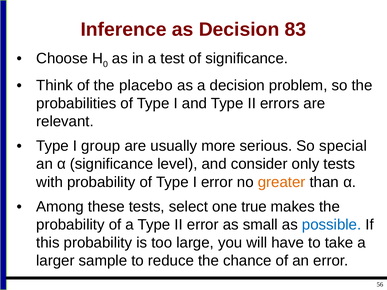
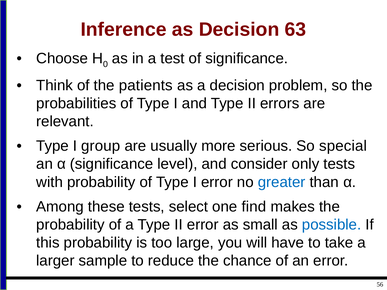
83: 83 -> 63 (295, 29)
placebo: placebo -> patients (146, 85)
greater colour: orange -> blue (282, 182)
true: true -> find (254, 207)
